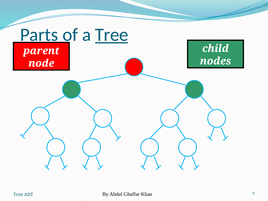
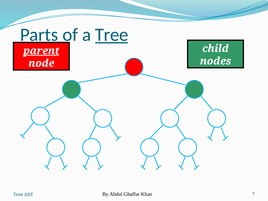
parent underline: none -> present (41, 51)
